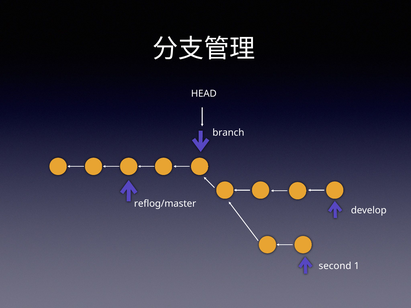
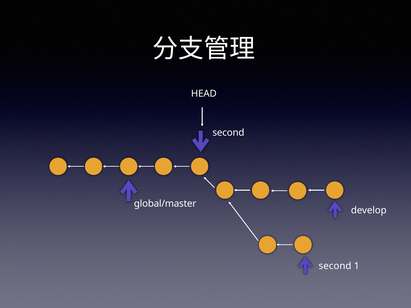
branch: branch -> second (228, 133)
reflog/master: reflog/master -> global/master (165, 204)
